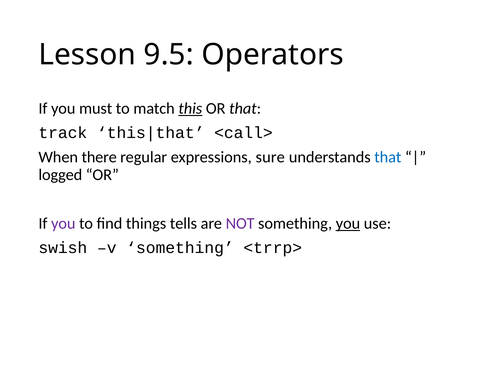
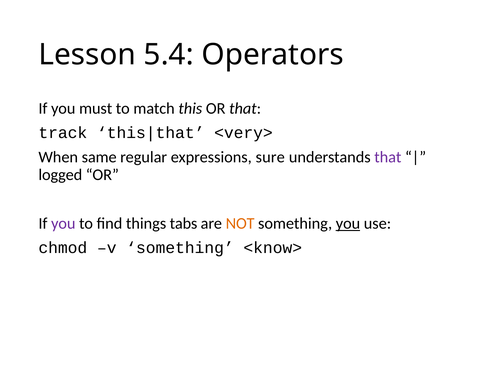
9.5: 9.5 -> 5.4 (169, 55)
this underline: present -> none (190, 109)
<call>: <call> -> <very> (243, 133)
there: there -> same (99, 157)
that colour: blue -> purple (388, 157)
tells: tells -> tabs (184, 223)
NOT colour: purple -> orange (240, 223)
swish: swish -> chmod (63, 248)
<trrp>: <trrp> -> <know> (273, 248)
